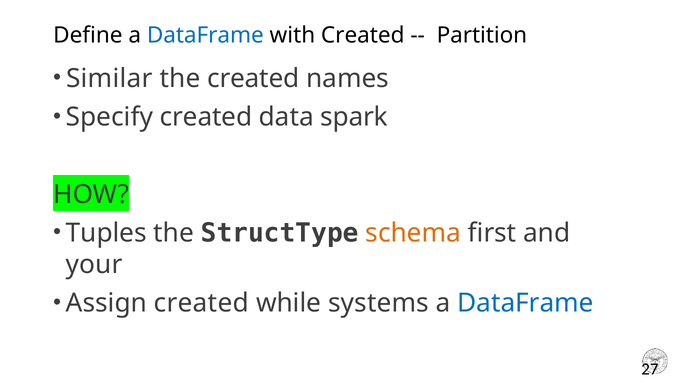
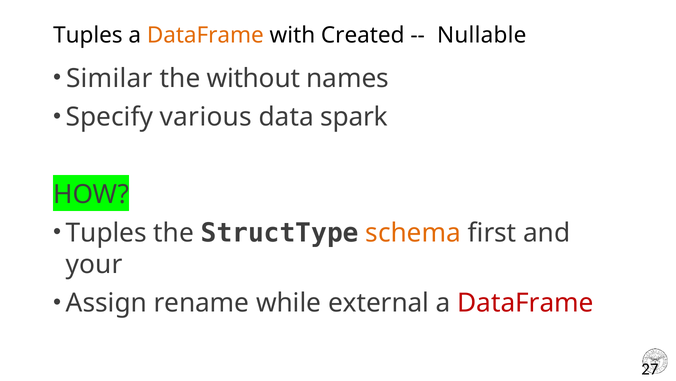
Define: Define -> Tuples (88, 35)
DataFrame colour: blue -> orange (205, 35)
Partition: Partition -> Nullable (482, 35)
the created: created -> without (253, 78)
Specify created: created -> various (206, 117)
Assign created: created -> rename (201, 303)
systems: systems -> external (379, 303)
DataFrame colour: blue -> red (525, 303)
